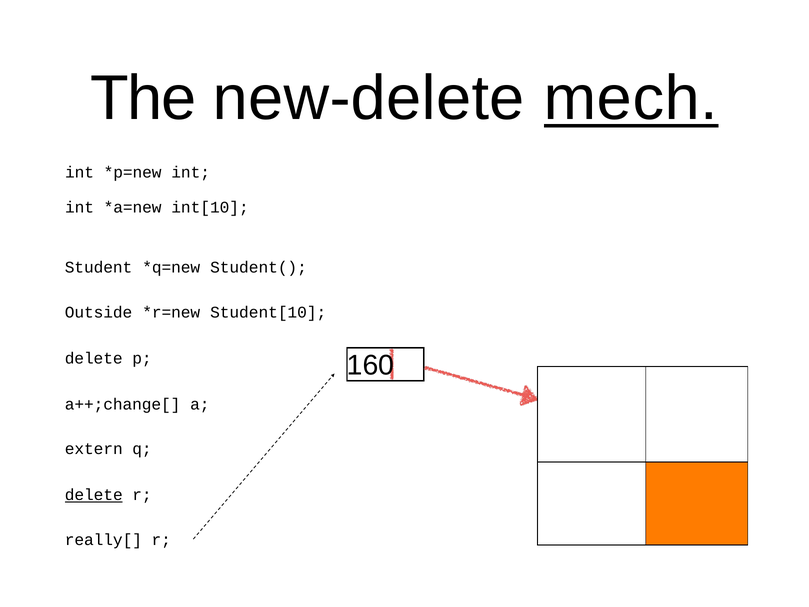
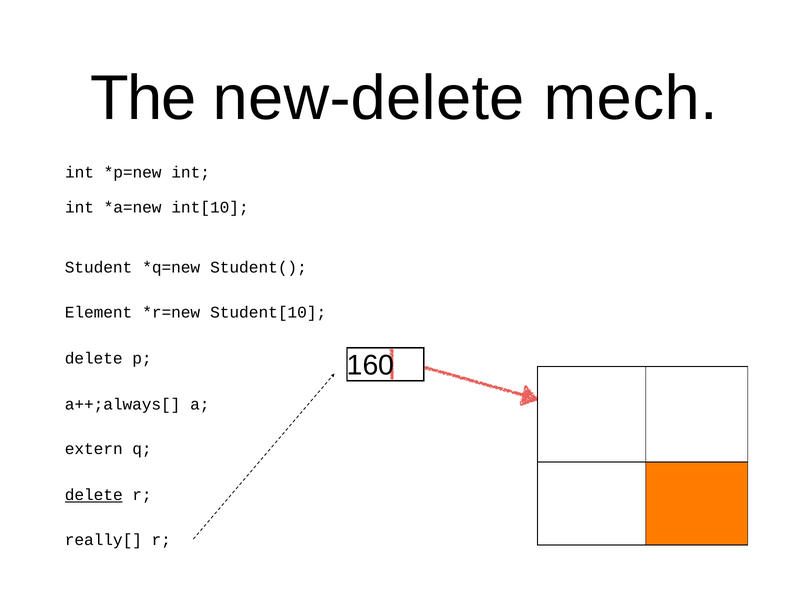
mech underline: present -> none (631, 98)
Outside: Outside -> Element (99, 312)
a++;change[: a++;change[ -> a++;always[ (123, 404)
